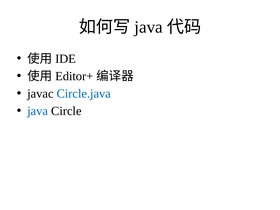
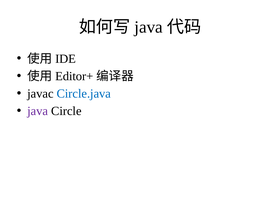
java colour: blue -> purple (38, 111)
